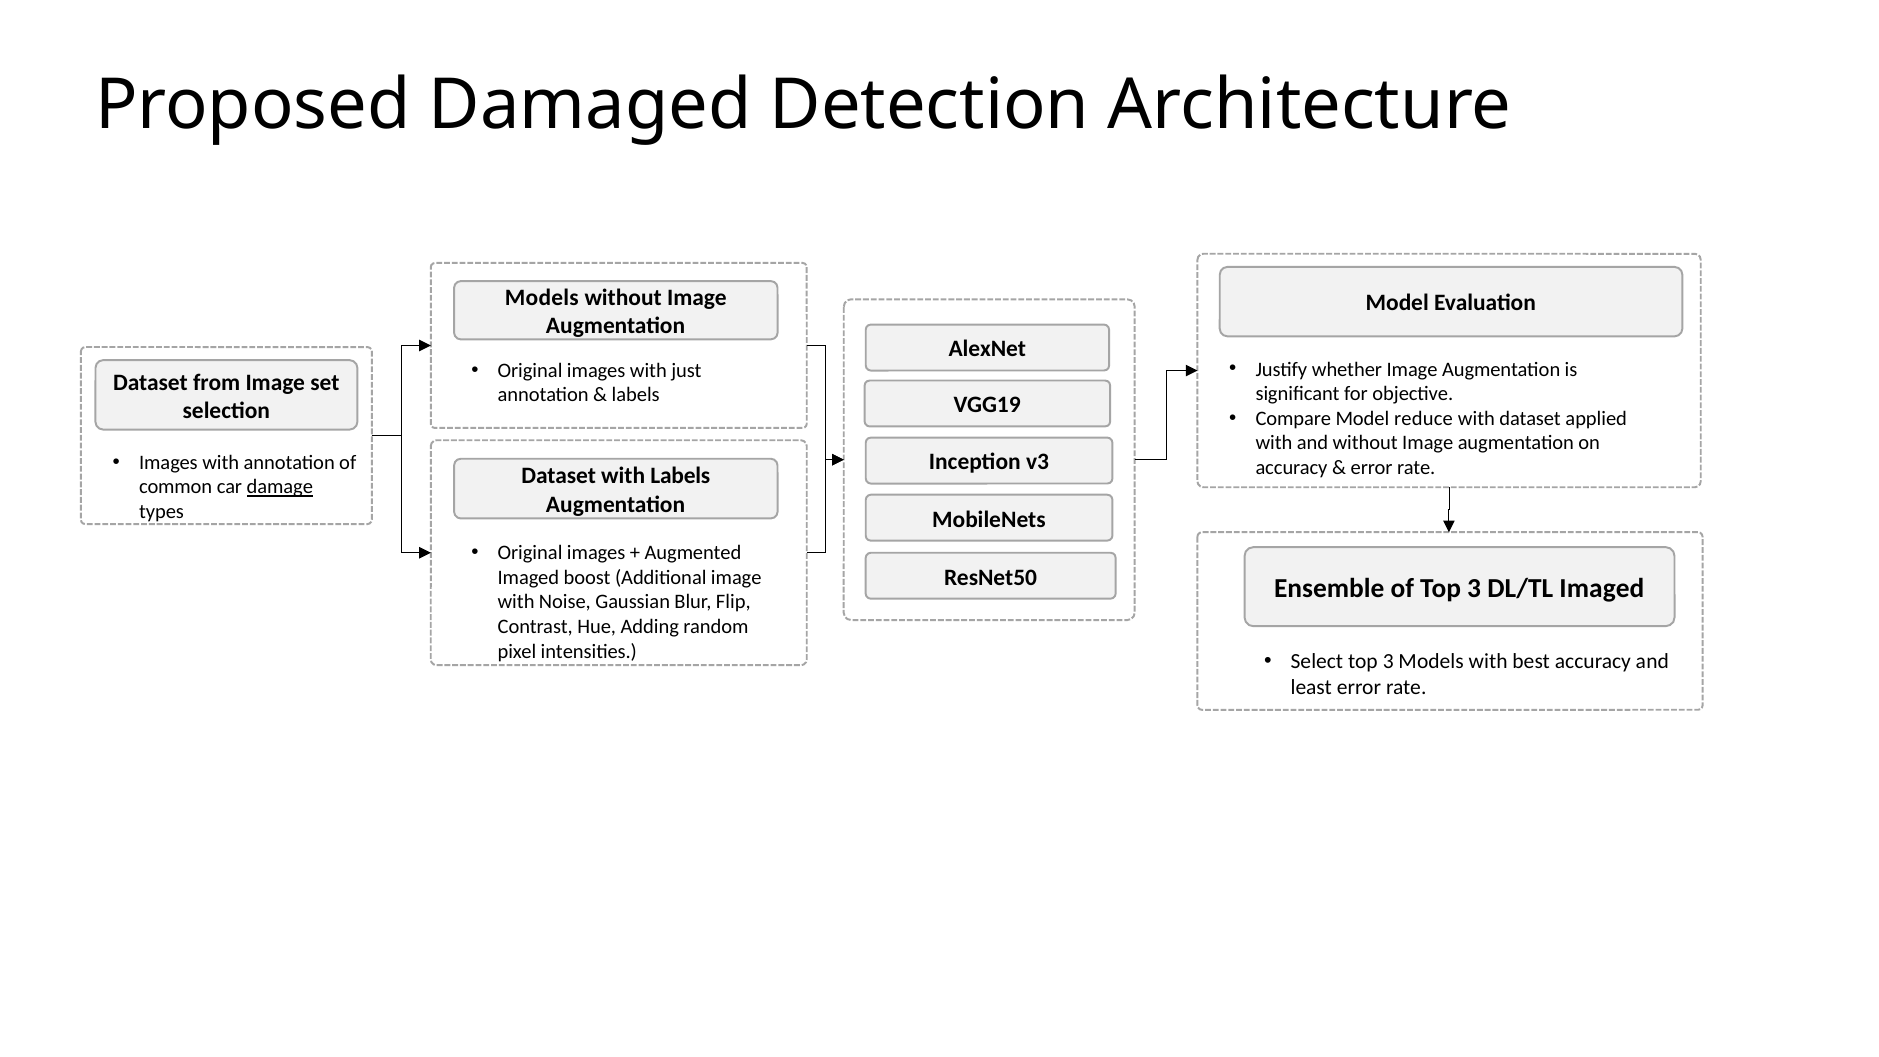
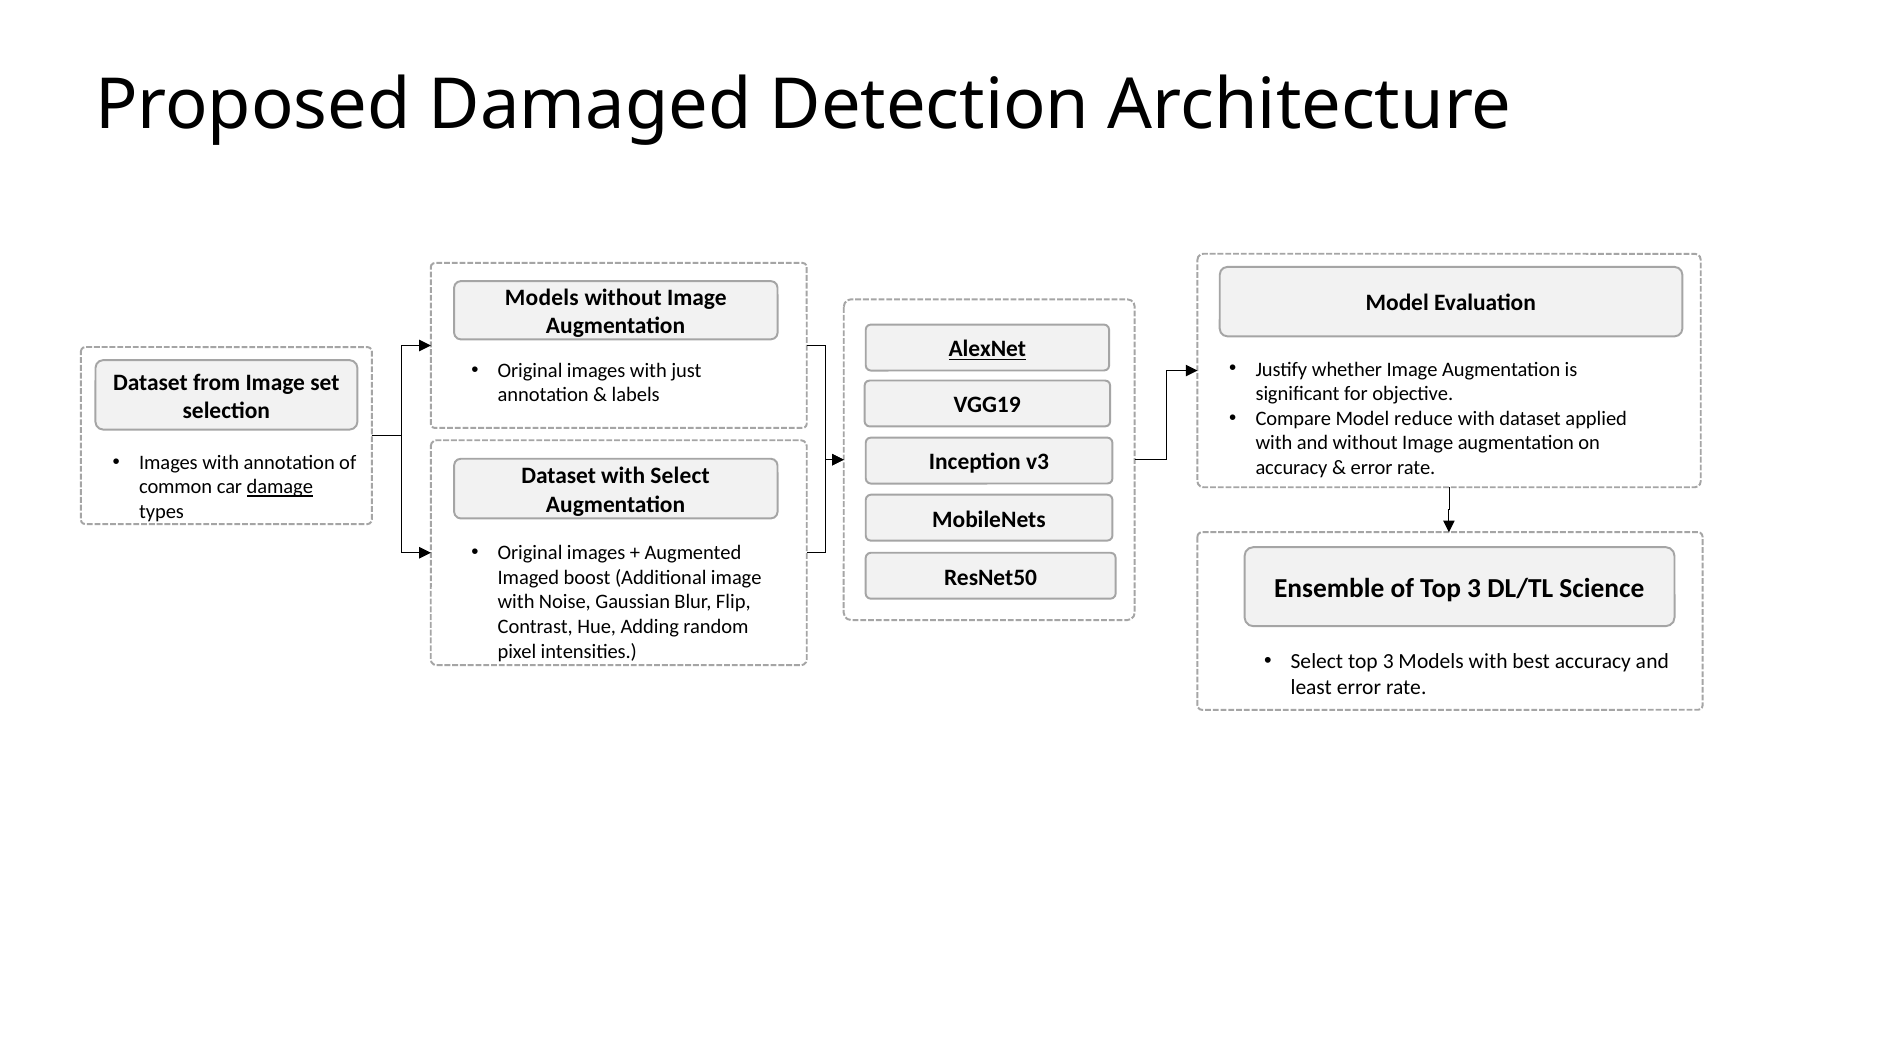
AlexNet underline: none -> present (987, 349)
with Labels: Labels -> Select (680, 476)
DL/TL Imaged: Imaged -> Science (1602, 588)
